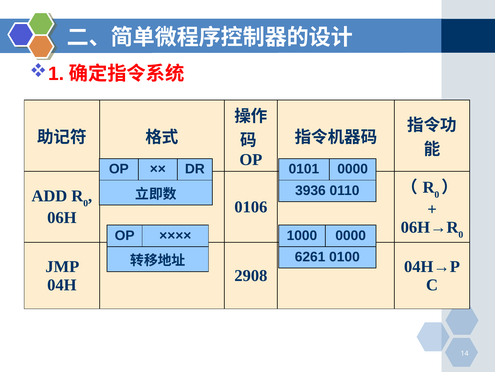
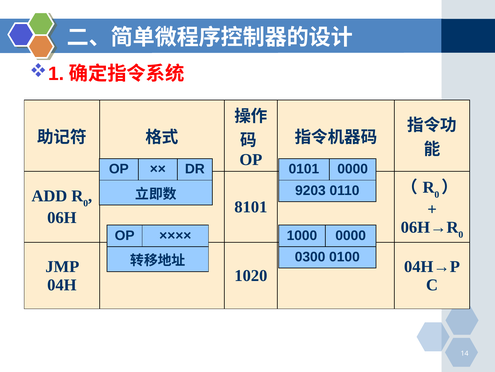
3936: 3936 -> 9203 (310, 190)
0106: 0106 -> 8101 (251, 207)
6261: 6261 -> 0300 (310, 256)
2908: 2908 -> 1020 (251, 275)
